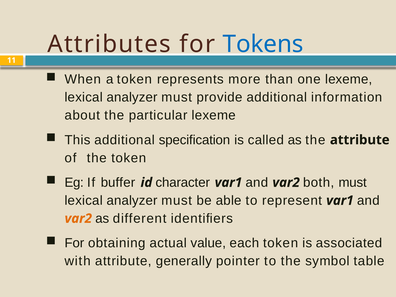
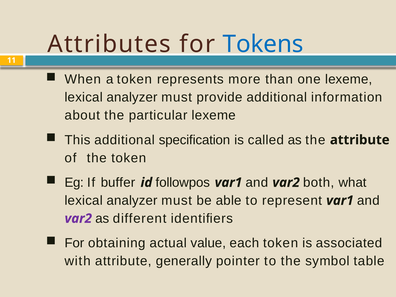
character: character -> followpos (183, 183)
both must: must -> what (353, 183)
var2 colour: orange -> purple (78, 219)
